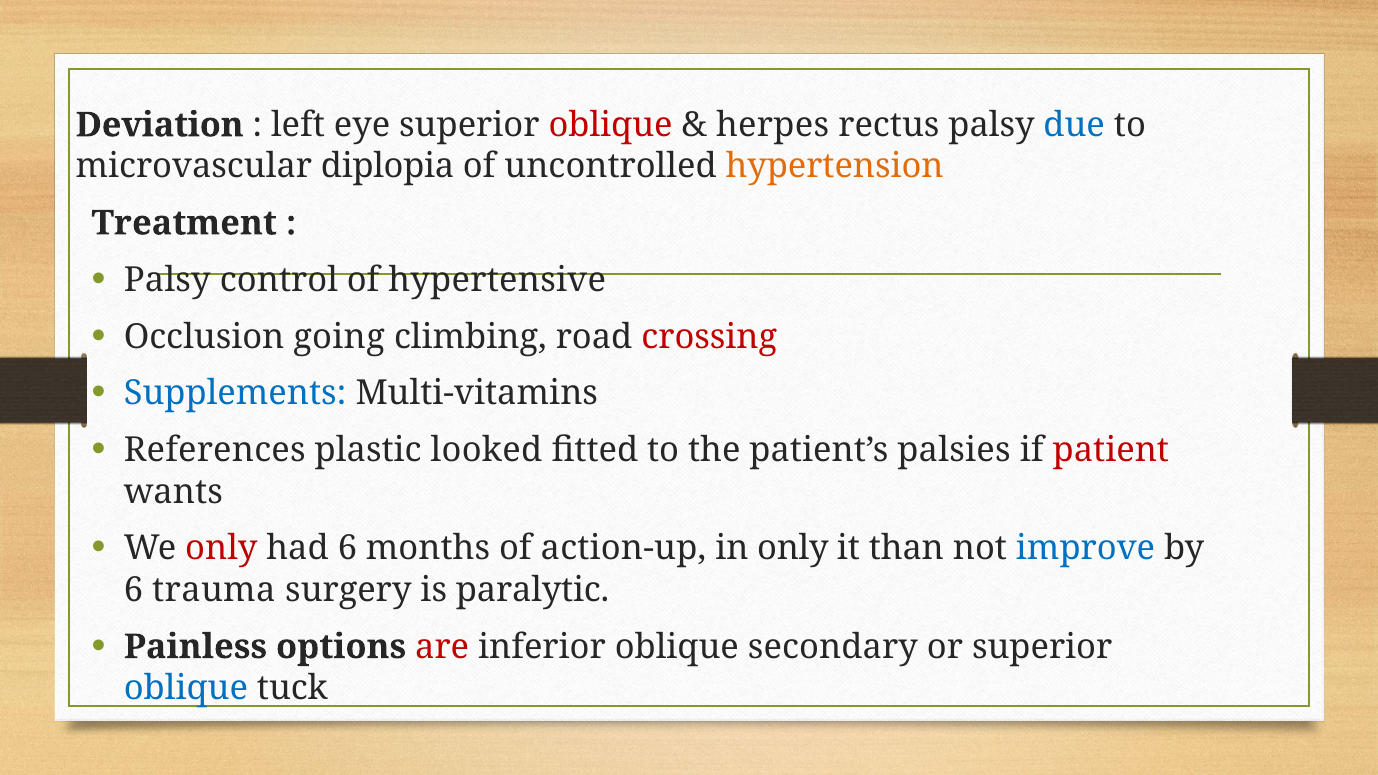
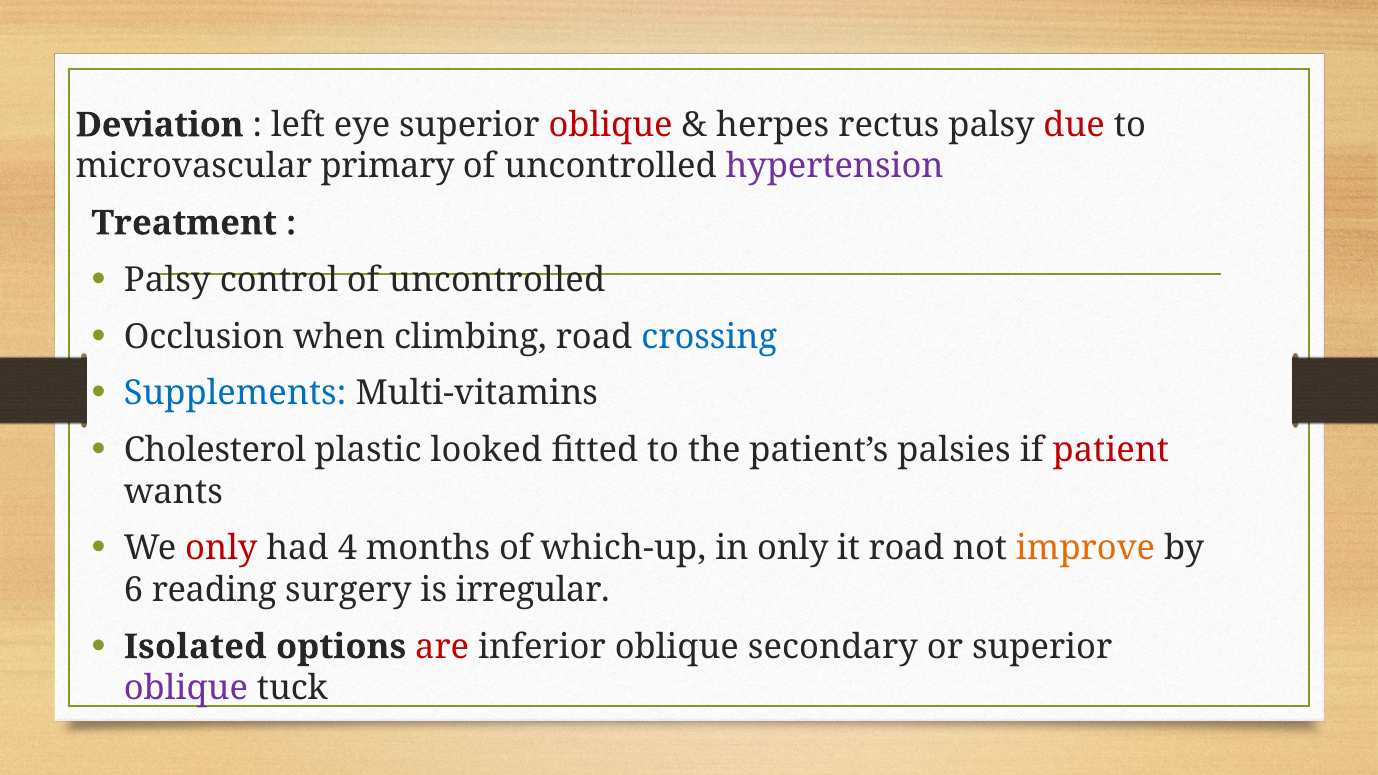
due colour: blue -> red (1074, 125)
diplopia: diplopia -> primary (388, 166)
hypertension colour: orange -> purple (835, 166)
control of hypertensive: hypertensive -> uncontrolled (497, 280)
going: going -> when (339, 337)
crossing colour: red -> blue (709, 337)
References: References -> Cholesterol (215, 451)
had 6: 6 -> 4 (347, 549)
action-up: action-up -> which-up (623, 549)
it than: than -> road (906, 549)
improve colour: blue -> orange (1086, 549)
trauma: trauma -> reading (214, 590)
paralytic: paralytic -> irregular (533, 590)
Painless: Painless -> Isolated (195, 647)
oblique colour: blue -> purple (186, 688)
